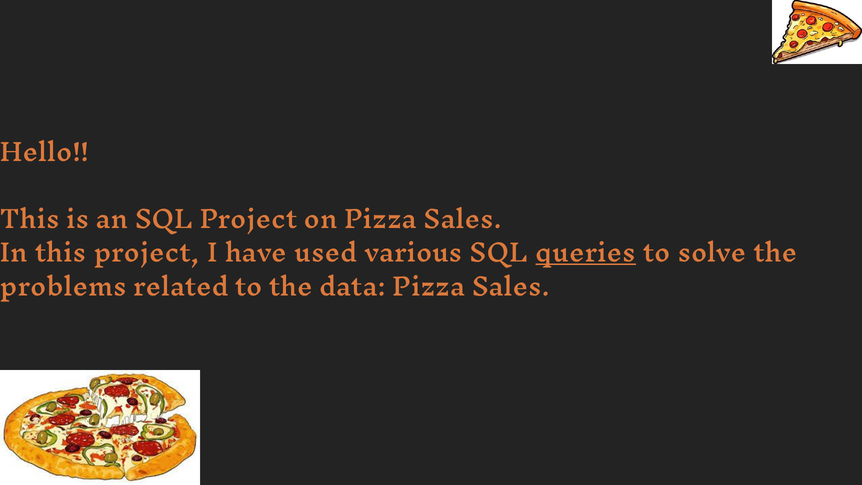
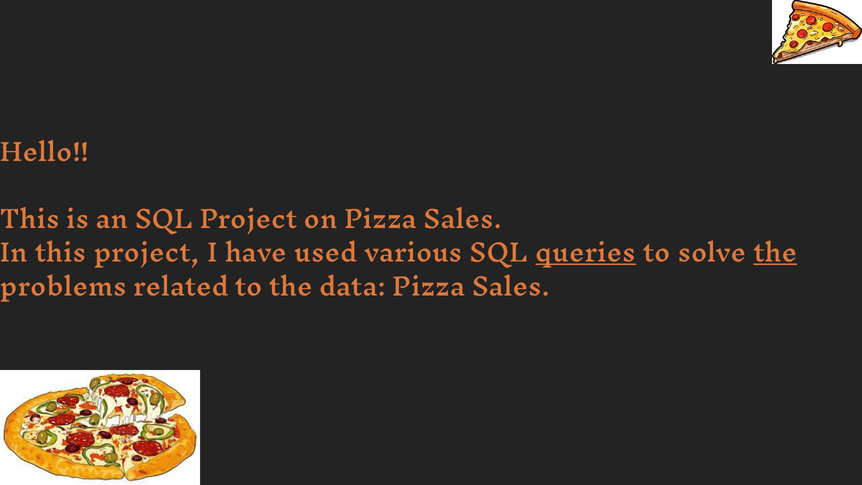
the underline: none -> present (775, 254)
